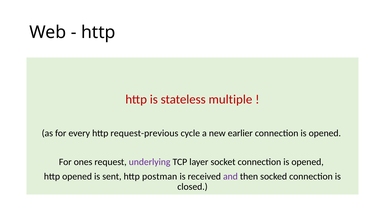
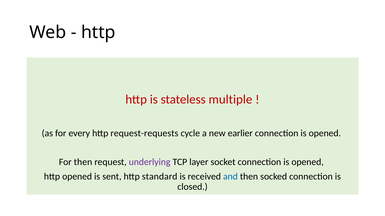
request-previous: request-previous -> request-requests (144, 134)
For ones: ones -> then (83, 162)
postman: postman -> standard (160, 177)
and colour: purple -> blue (230, 177)
